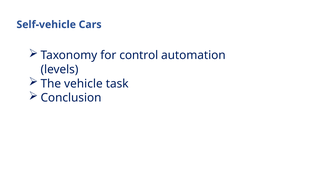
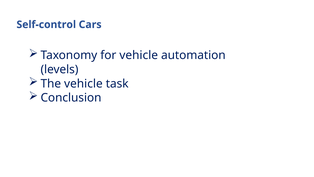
Self-vehicle: Self-vehicle -> Self-control (46, 25)
for control: control -> vehicle (139, 55)
